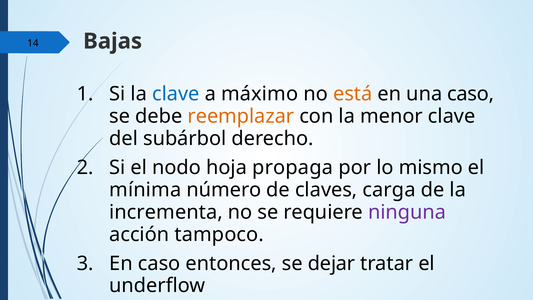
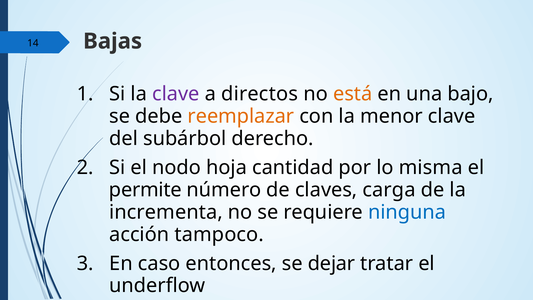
clave colour: blue -> purple (176, 94)
máximo: máximo -> directos (260, 94)
una caso: caso -> bajo (471, 94)
propaga: propaga -> cantidad (293, 167)
mismo: mismo -> misma (431, 167)
mínima: mínima -> permite (145, 190)
ninguna colour: purple -> blue (407, 212)
